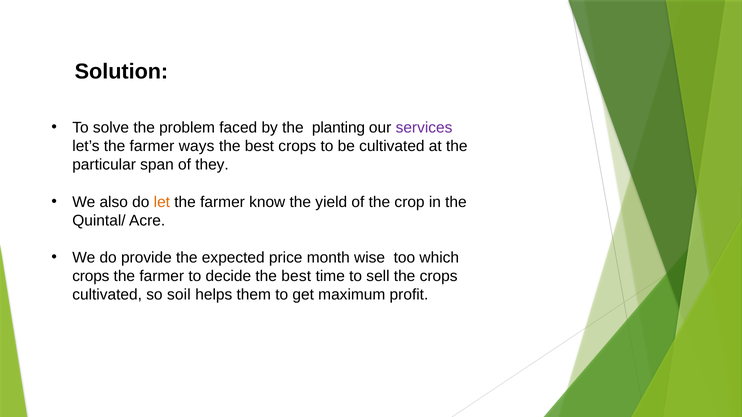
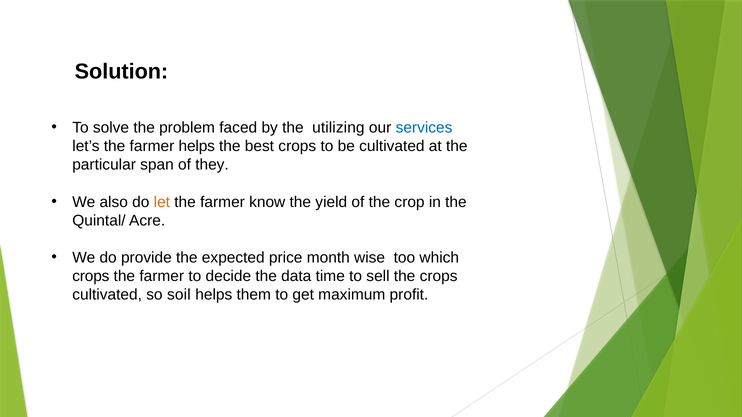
planting: planting -> utilizing (338, 128)
services colour: purple -> blue (424, 128)
farmer ways: ways -> helps (197, 146)
decide the best: best -> data (296, 276)
